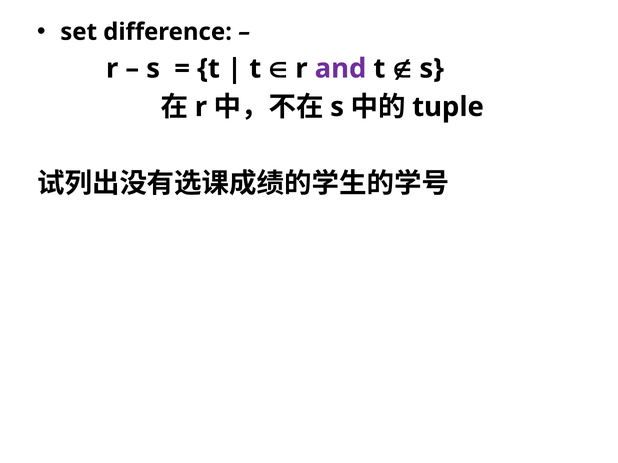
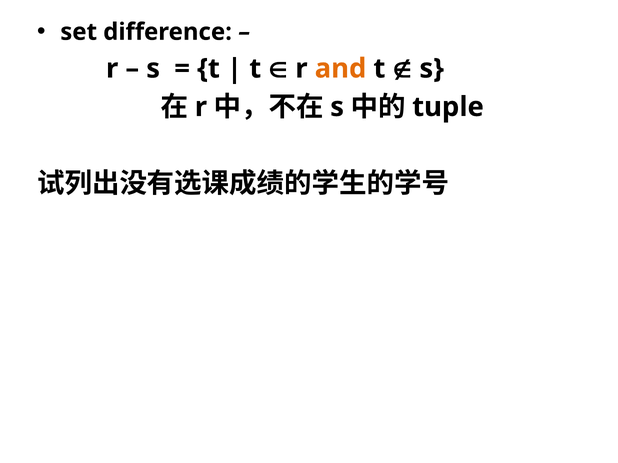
and colour: purple -> orange (341, 69)
